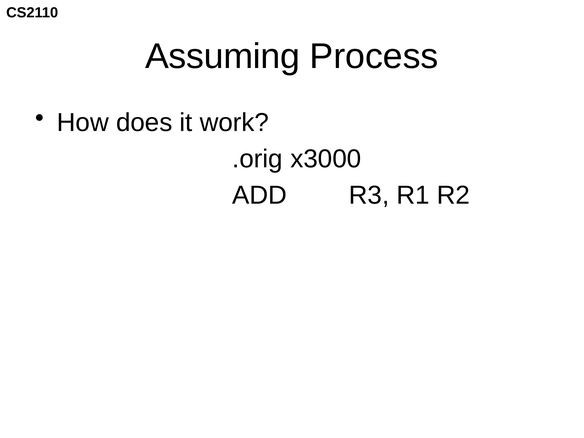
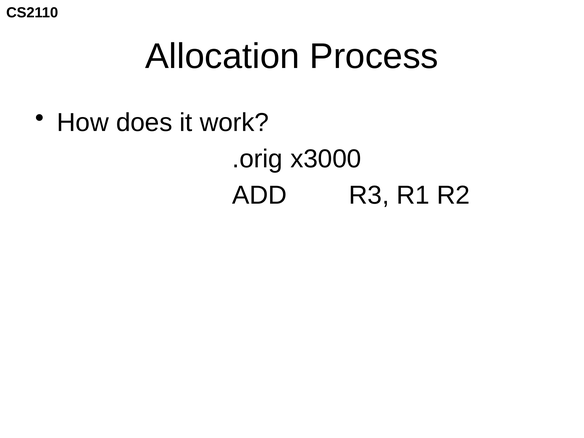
Assuming: Assuming -> Allocation (222, 57)
